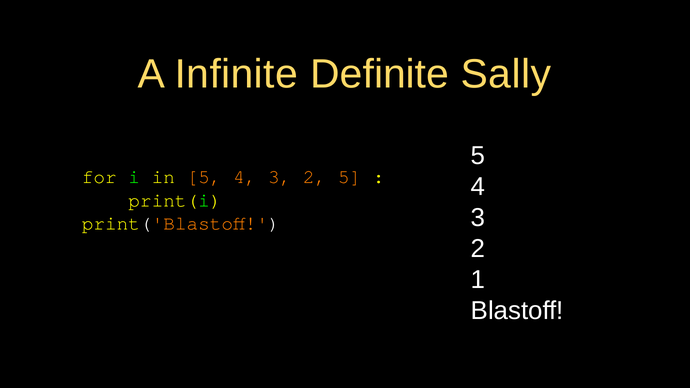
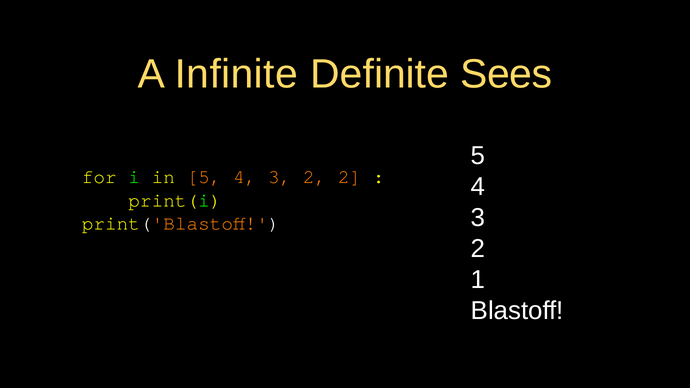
Sally: Sally -> Sees (506, 74)
2 5: 5 -> 2 (350, 177)
